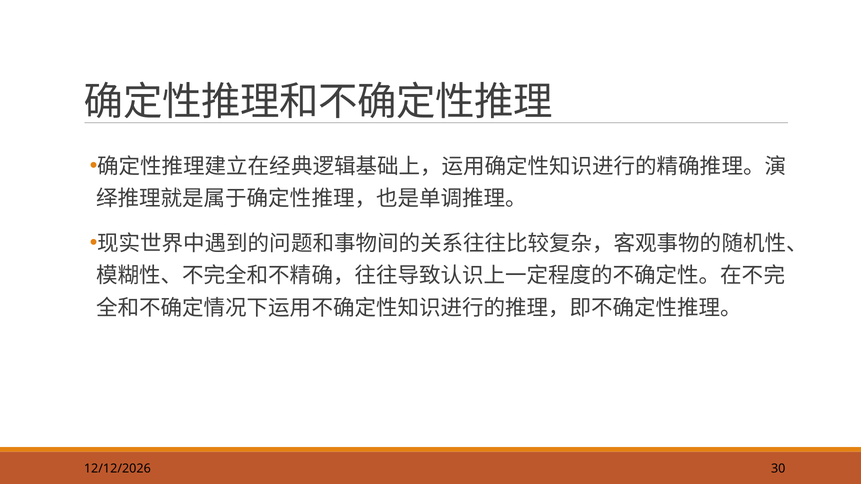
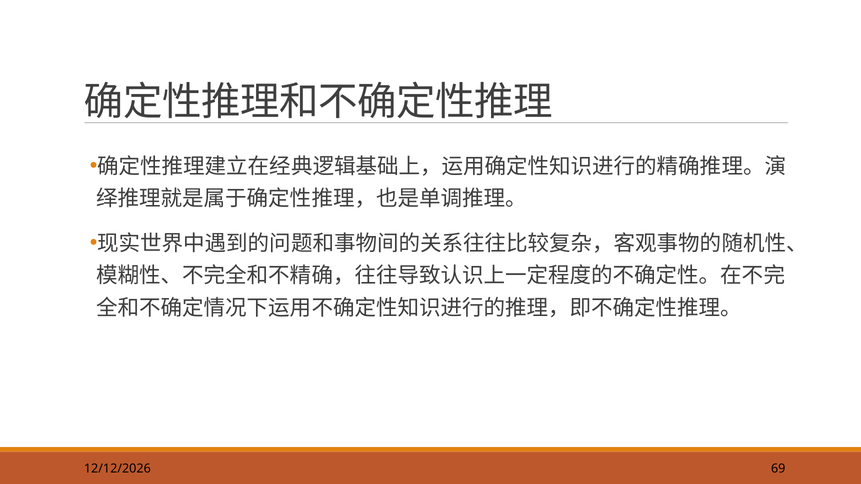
30: 30 -> 69 (778, 469)
